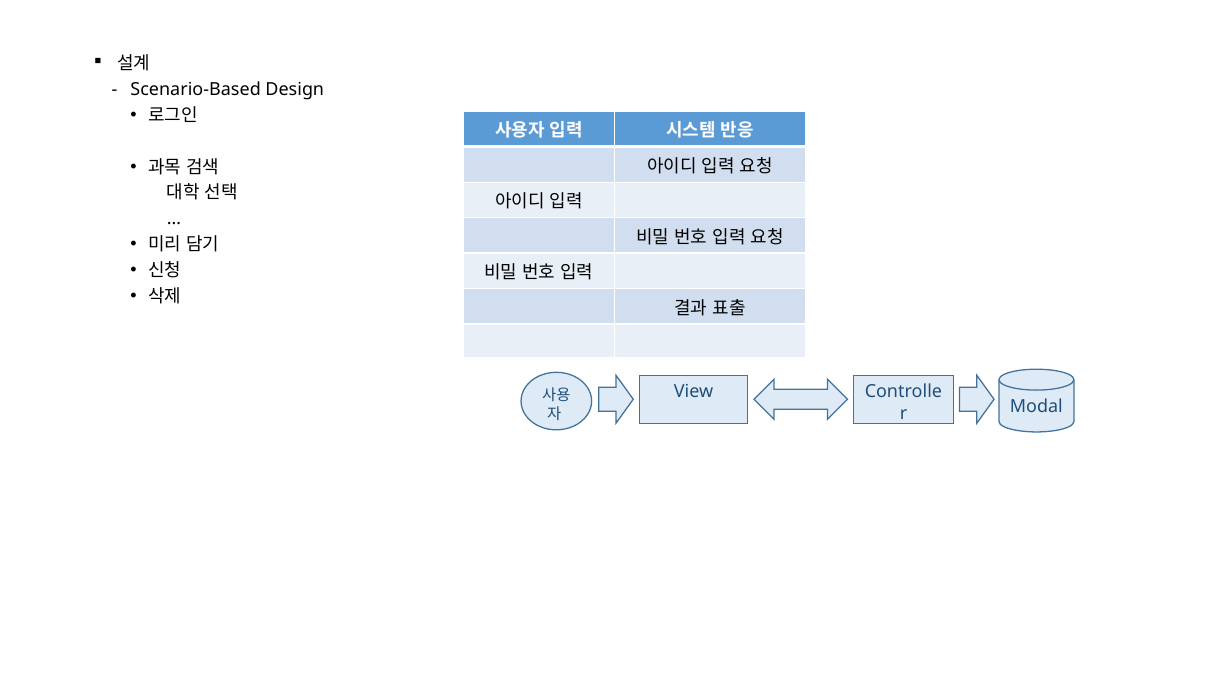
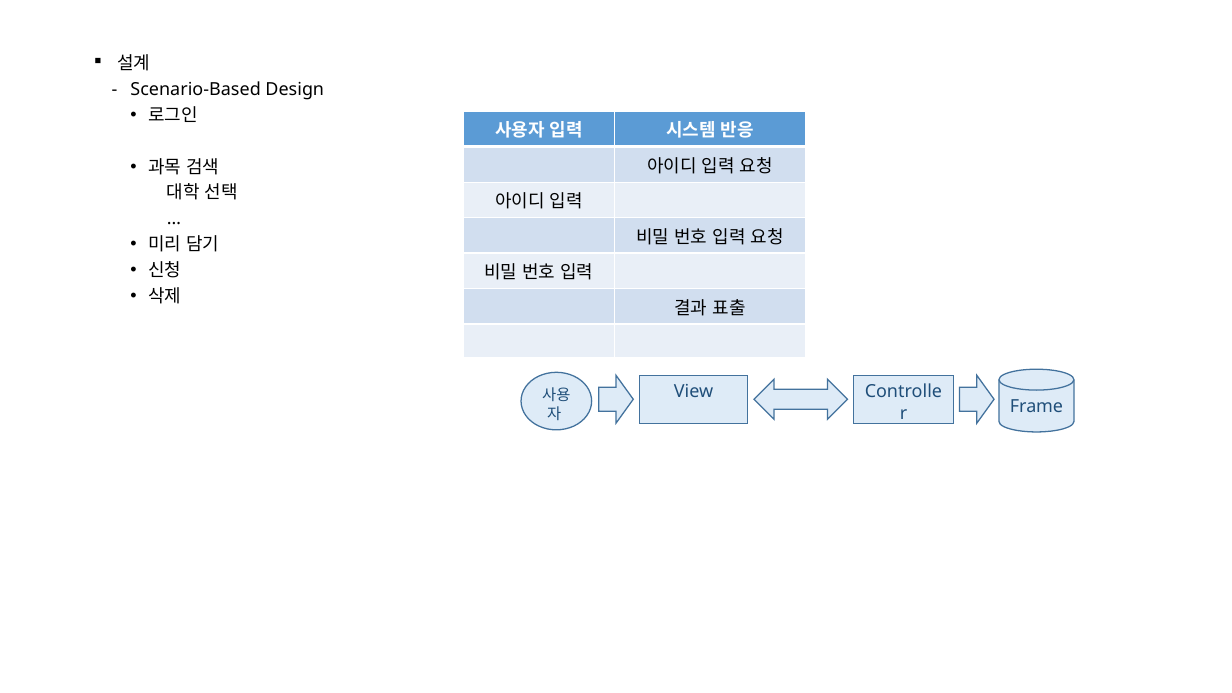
Modal: Modal -> Frame (1036, 407)
